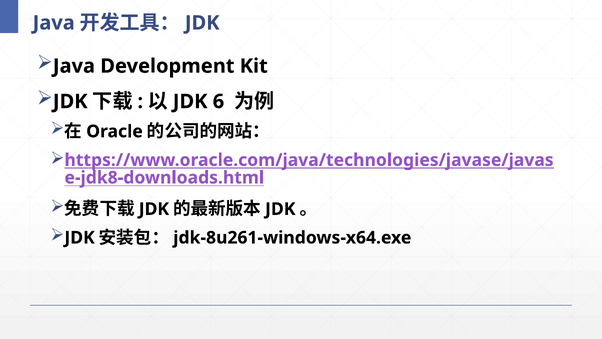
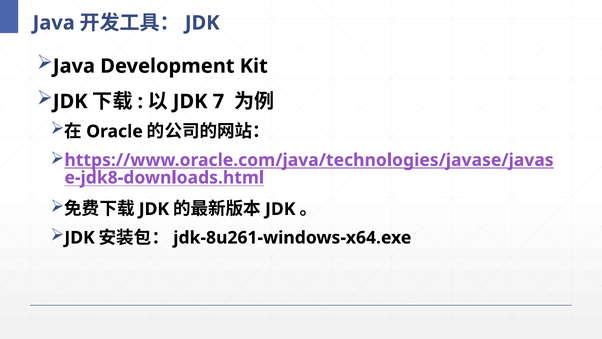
6: 6 -> 7 (218, 101)
